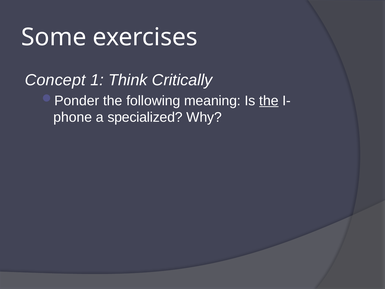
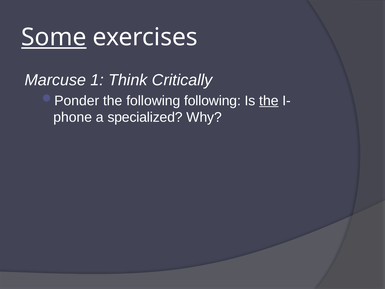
Some underline: none -> present (54, 37)
Concept: Concept -> Marcuse (55, 80)
following meaning: meaning -> following (213, 101)
